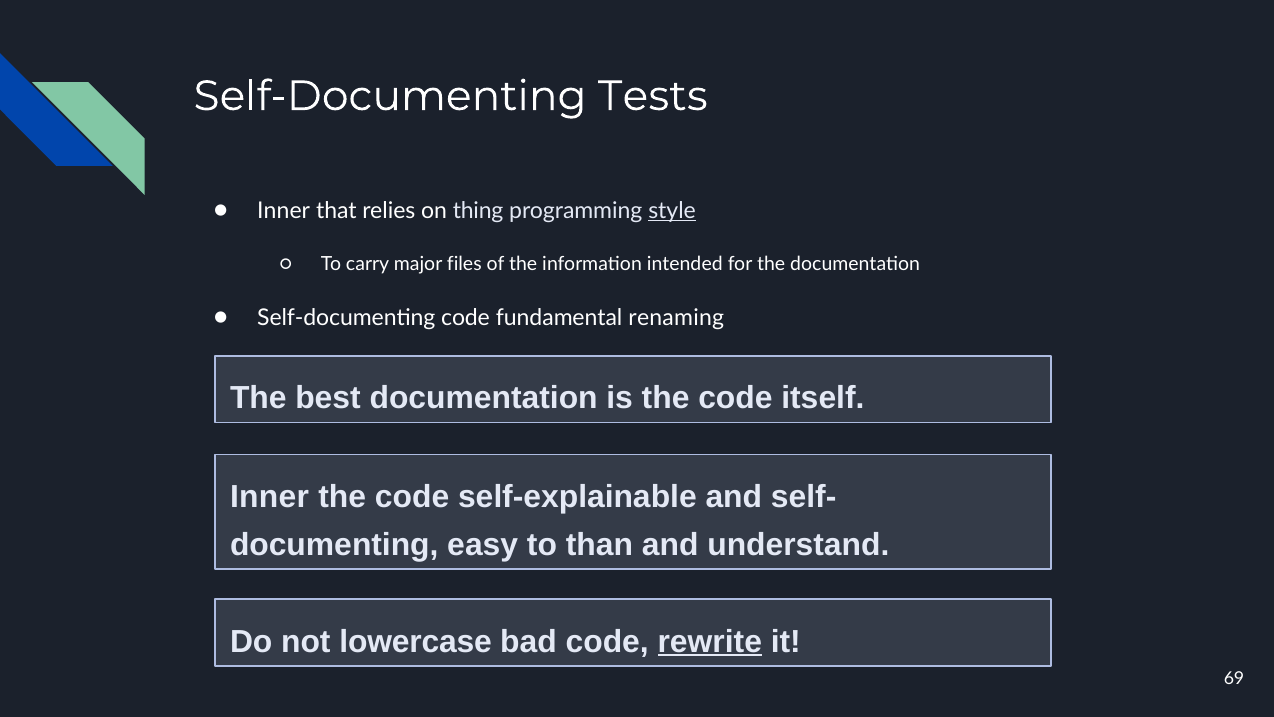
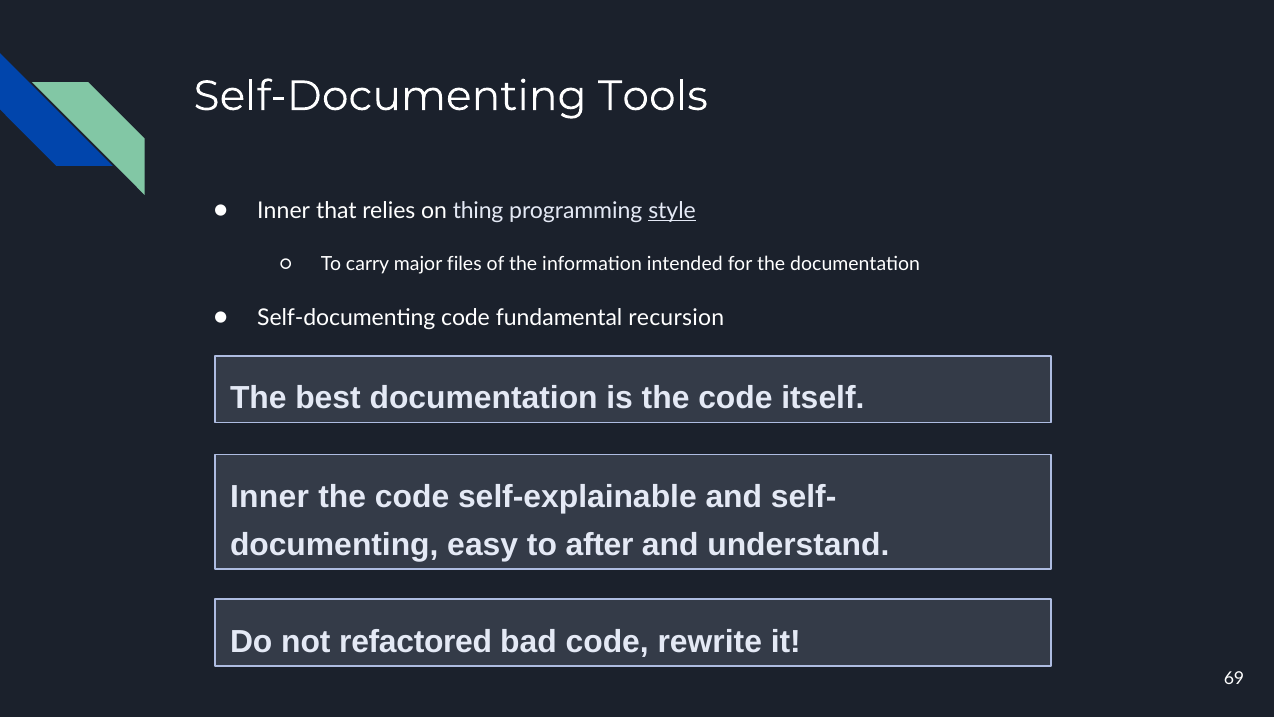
Tests: Tests -> Tools (653, 96)
renaming: renaming -> recursion (676, 317)
than: than -> after (600, 544)
lowercase: lowercase -> refactored (416, 641)
rewrite underline: present -> none (710, 641)
